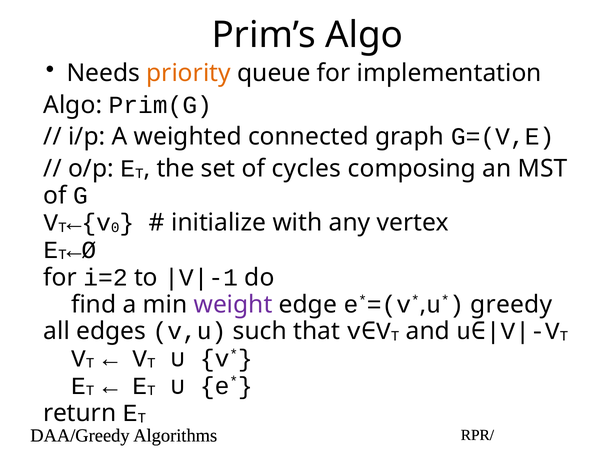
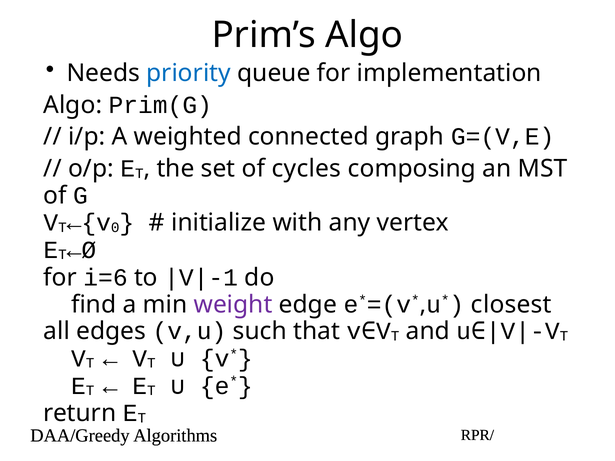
priority colour: orange -> blue (189, 73)
i=2: i=2 -> i=6 (105, 278)
greedy: greedy -> closest (511, 305)
